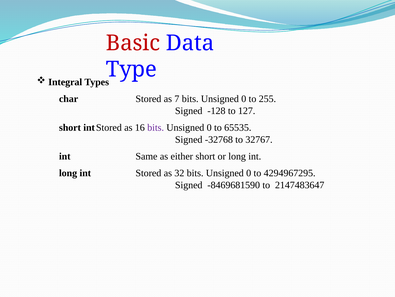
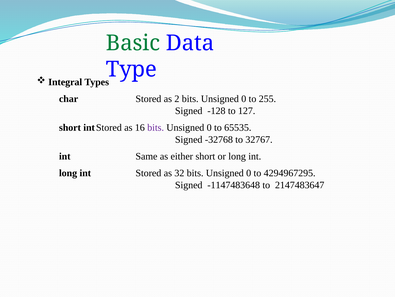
Basic colour: red -> green (133, 43)
7: 7 -> 2 (177, 99)
-8469681590: -8469681590 -> -1147483648 (234, 185)
